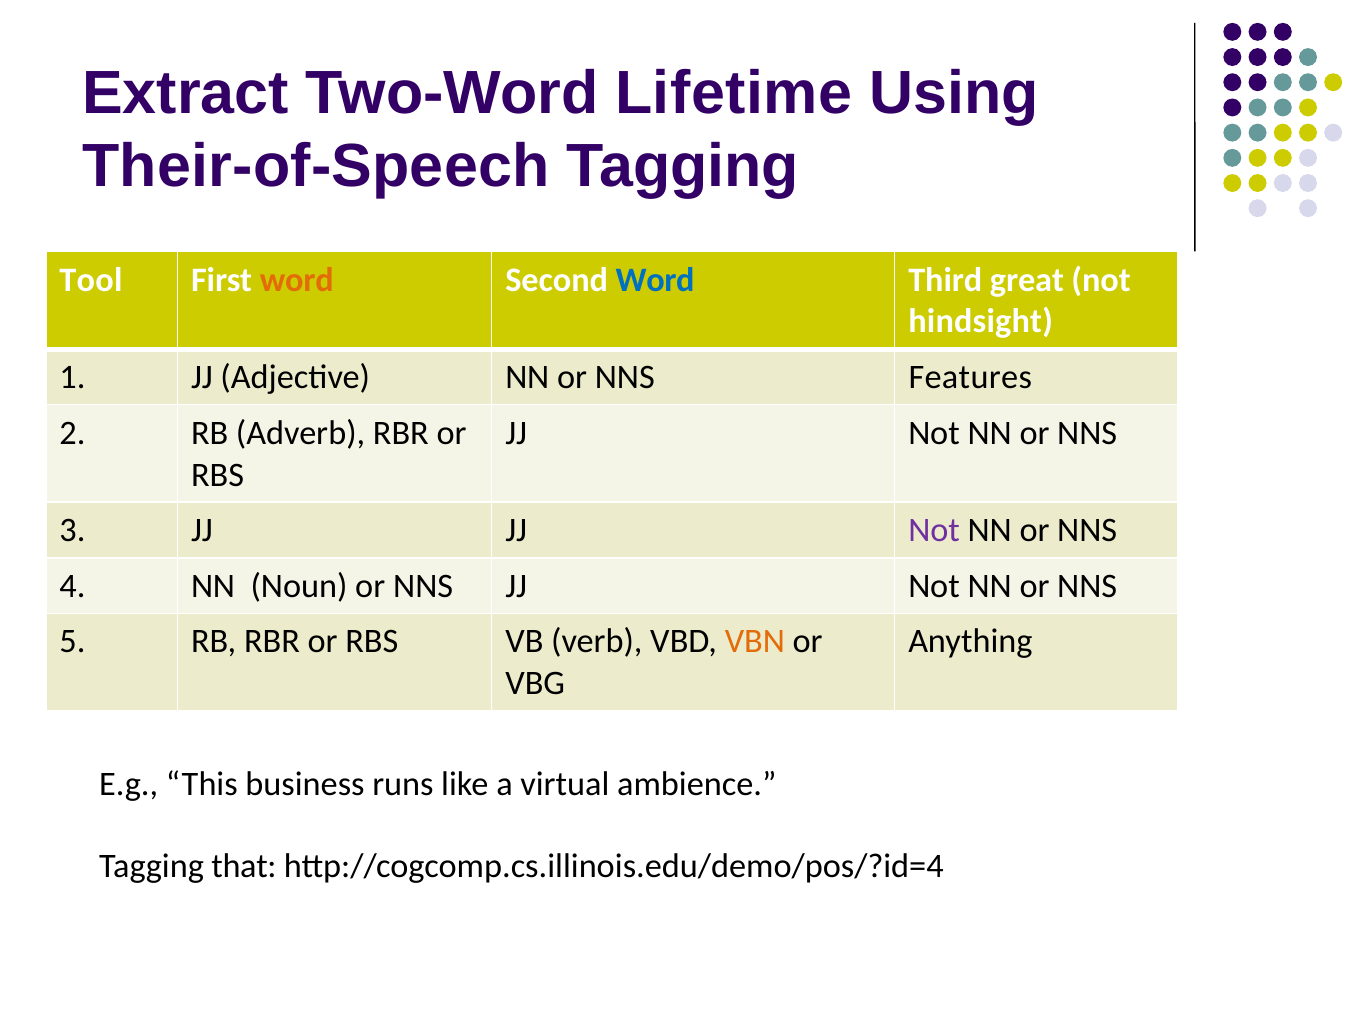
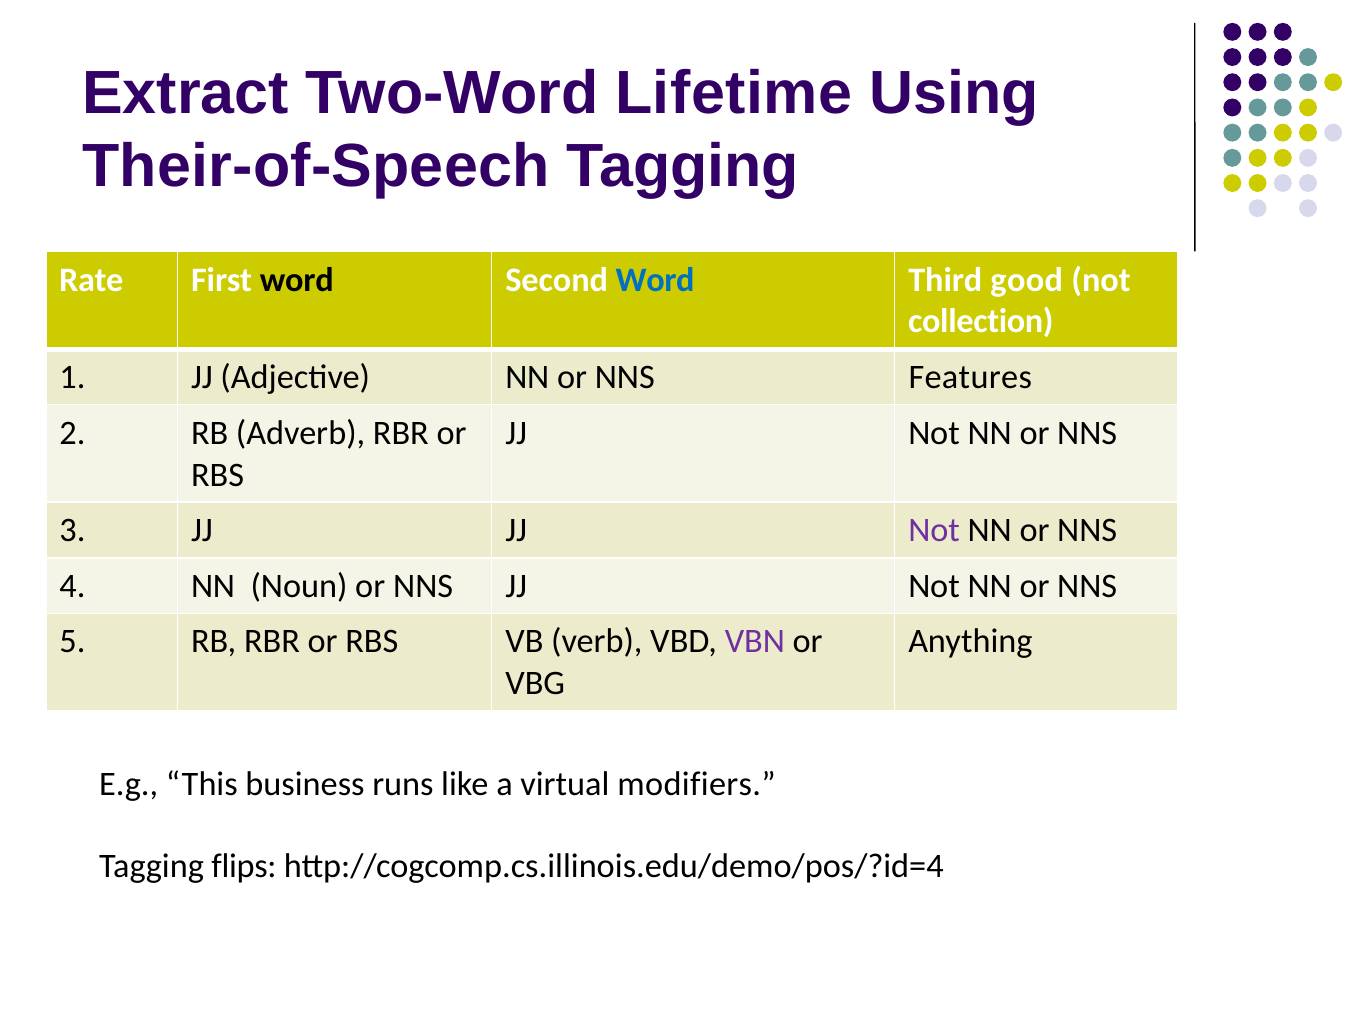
Tool: Tool -> Rate (91, 280)
word colour: orange -> black (297, 280)
great: great -> good (1027, 280)
hindsight: hindsight -> collection (981, 322)
VBN colour: orange -> purple (755, 642)
ambience: ambience -> modifiers (697, 784)
that: that -> flips (244, 867)
